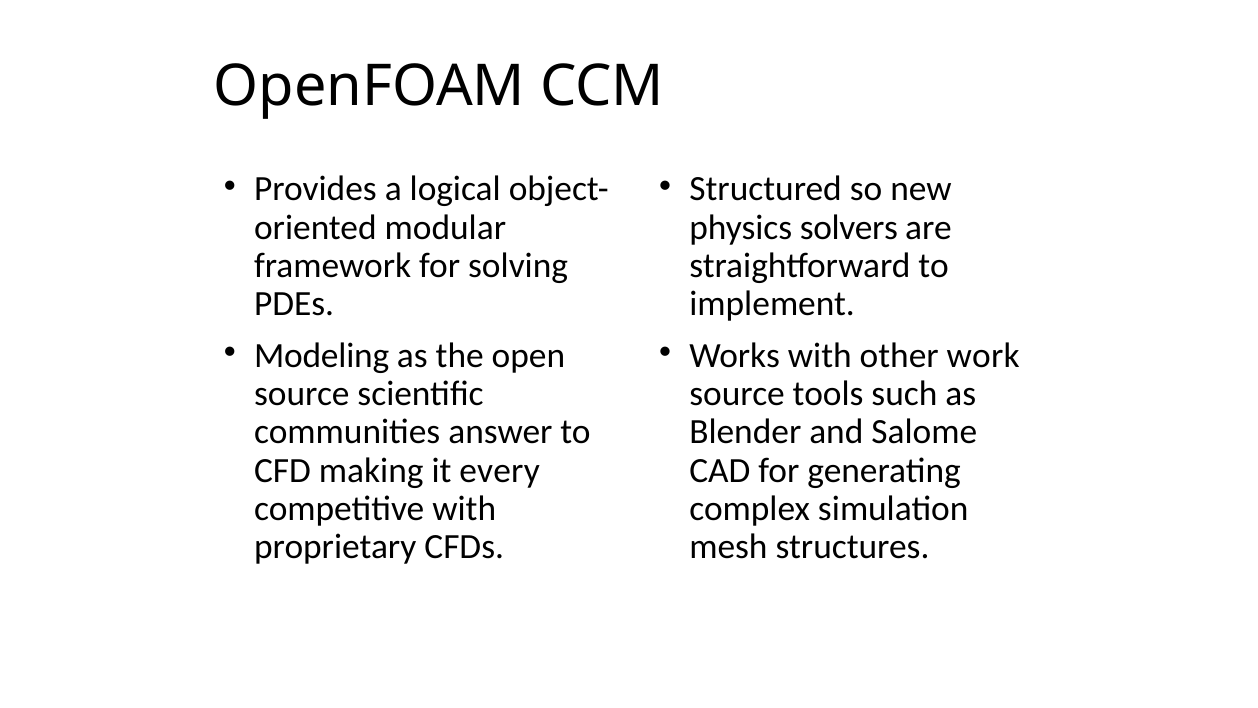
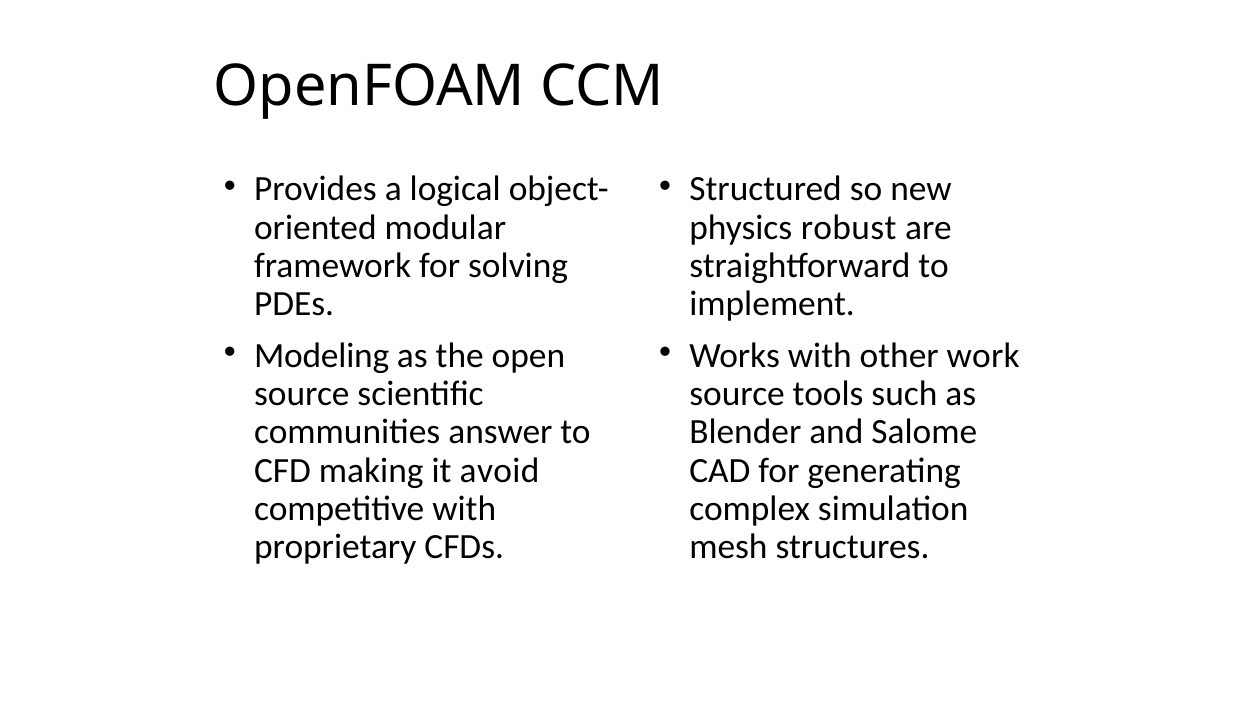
solvers: solvers -> robust (849, 227)
every: every -> avoid (500, 470)
